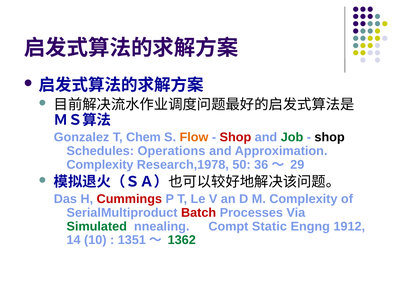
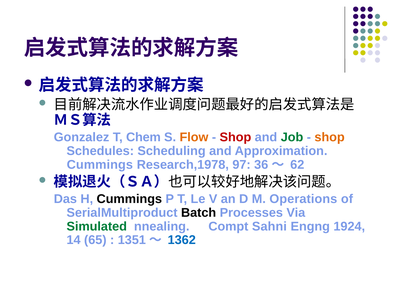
shop colour: black -> orange (330, 137)
Operations: Operations -> Scheduling (172, 151)
Complexity: Complexity -> Cummings (100, 165)
50: 50 -> 97 (242, 165)
29: 29 -> 62 (297, 165)
Cummings colour: red -> black (129, 199)
M Complexity: Complexity -> Operations (303, 199)
Batch colour: red -> black (199, 213)
Static: Static -> Sahni (269, 226)
1912: 1912 -> 1924 (349, 226)
10: 10 -> 65 (95, 240)
1362 colour: green -> blue (182, 240)
